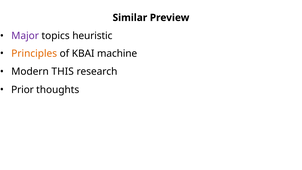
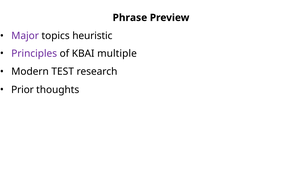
Similar: Similar -> Phrase (130, 18)
Principles colour: orange -> purple (34, 53)
machine: machine -> multiple (117, 53)
THIS: THIS -> TEST (63, 72)
